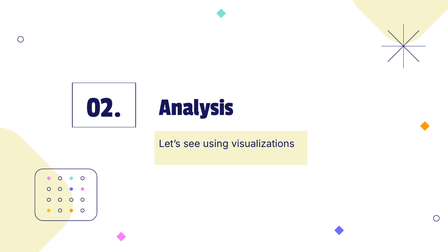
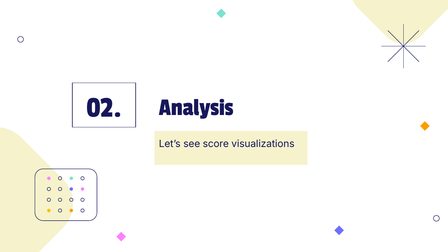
using: using -> score (216, 144)
